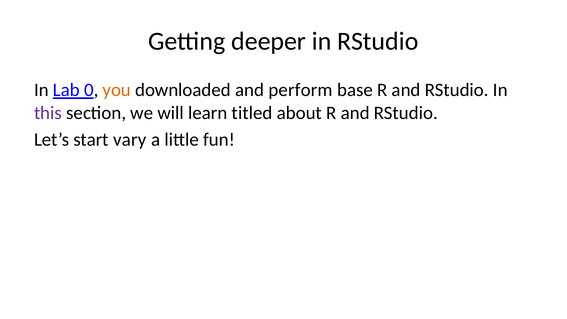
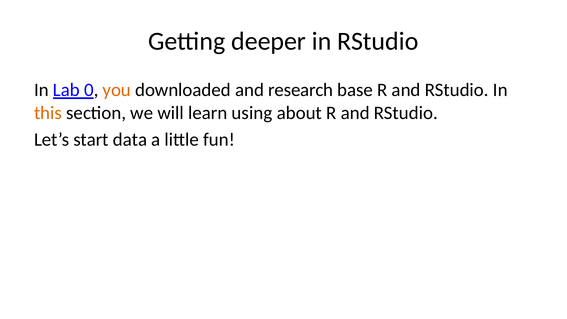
perform: perform -> research (301, 90)
this colour: purple -> orange (48, 113)
titled: titled -> using (252, 113)
vary: vary -> data (130, 139)
